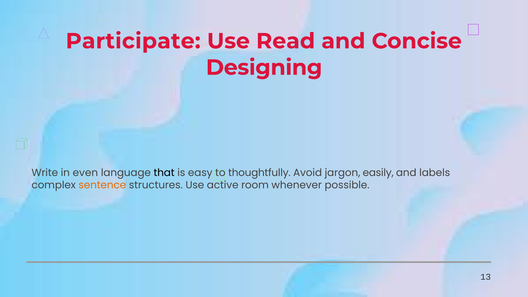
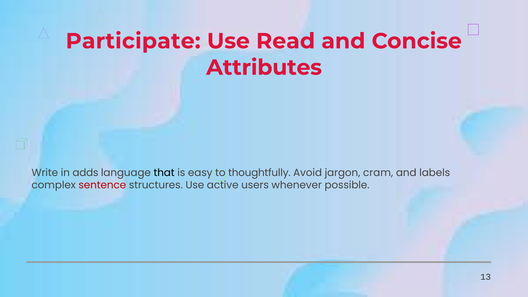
Designing: Designing -> Attributes (264, 68)
even: even -> adds (85, 173)
easily: easily -> cram (378, 173)
sentence colour: orange -> red (102, 185)
room: room -> users (255, 185)
